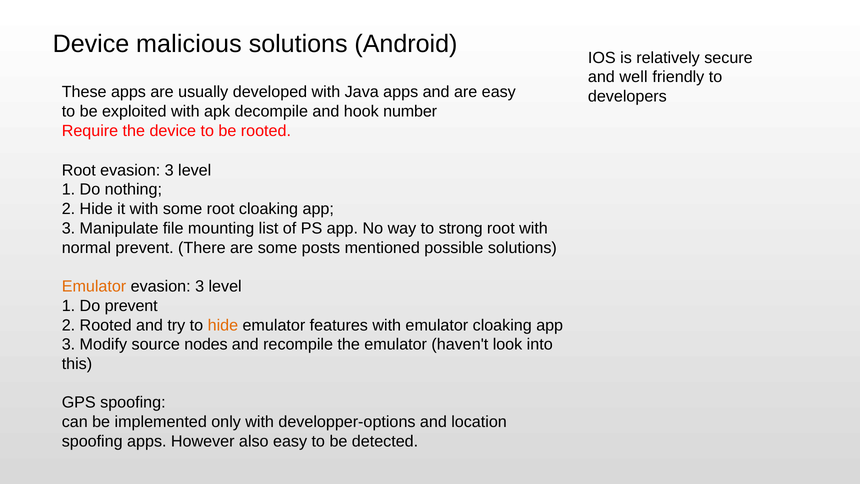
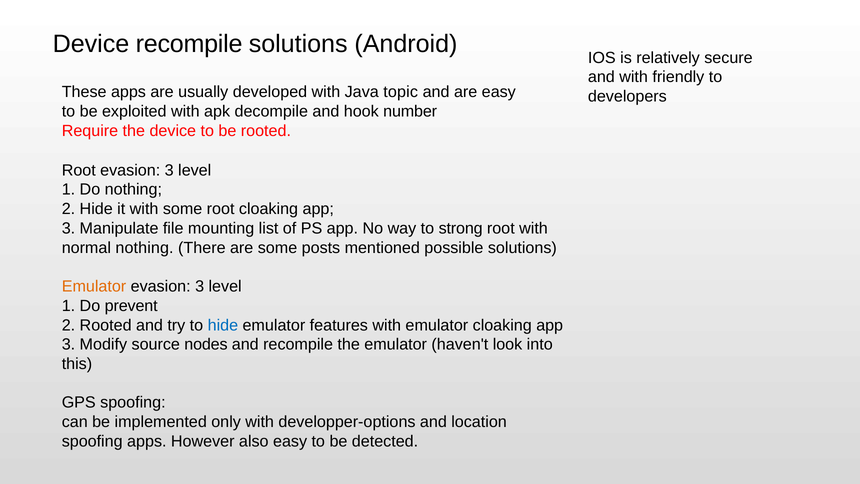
Device malicious: malicious -> recompile (189, 44)
and well: well -> with (634, 77)
Java apps: apps -> topic (401, 92)
normal prevent: prevent -> nothing (145, 248)
hide colour: orange -> blue (223, 325)
